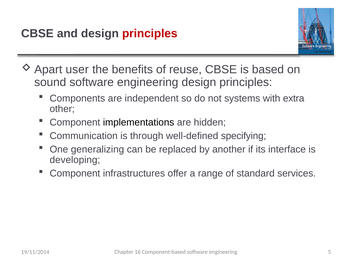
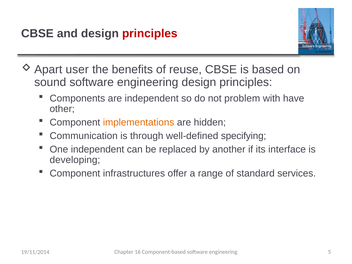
systems: systems -> problem (242, 98)
extra: extra -> have (294, 98)
implementations colour: black -> orange (139, 122)
One generalizing: generalizing -> independent (98, 149)
